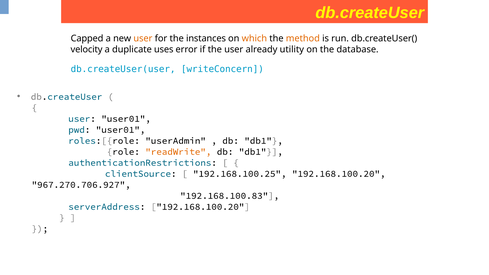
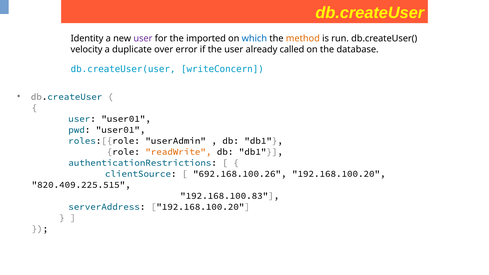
Capped: Capped -> Identity (87, 39)
user colour: orange -> purple (143, 39)
instances: instances -> imported (206, 39)
which colour: orange -> blue (254, 39)
uses: uses -> over (164, 50)
utility: utility -> called (292, 50)
192.168.100.25: 192.168.100.25 -> 692.168.100.26 (240, 174)
967.270.706.927: 967.270.706.927 -> 820.409.225.515 (81, 185)
